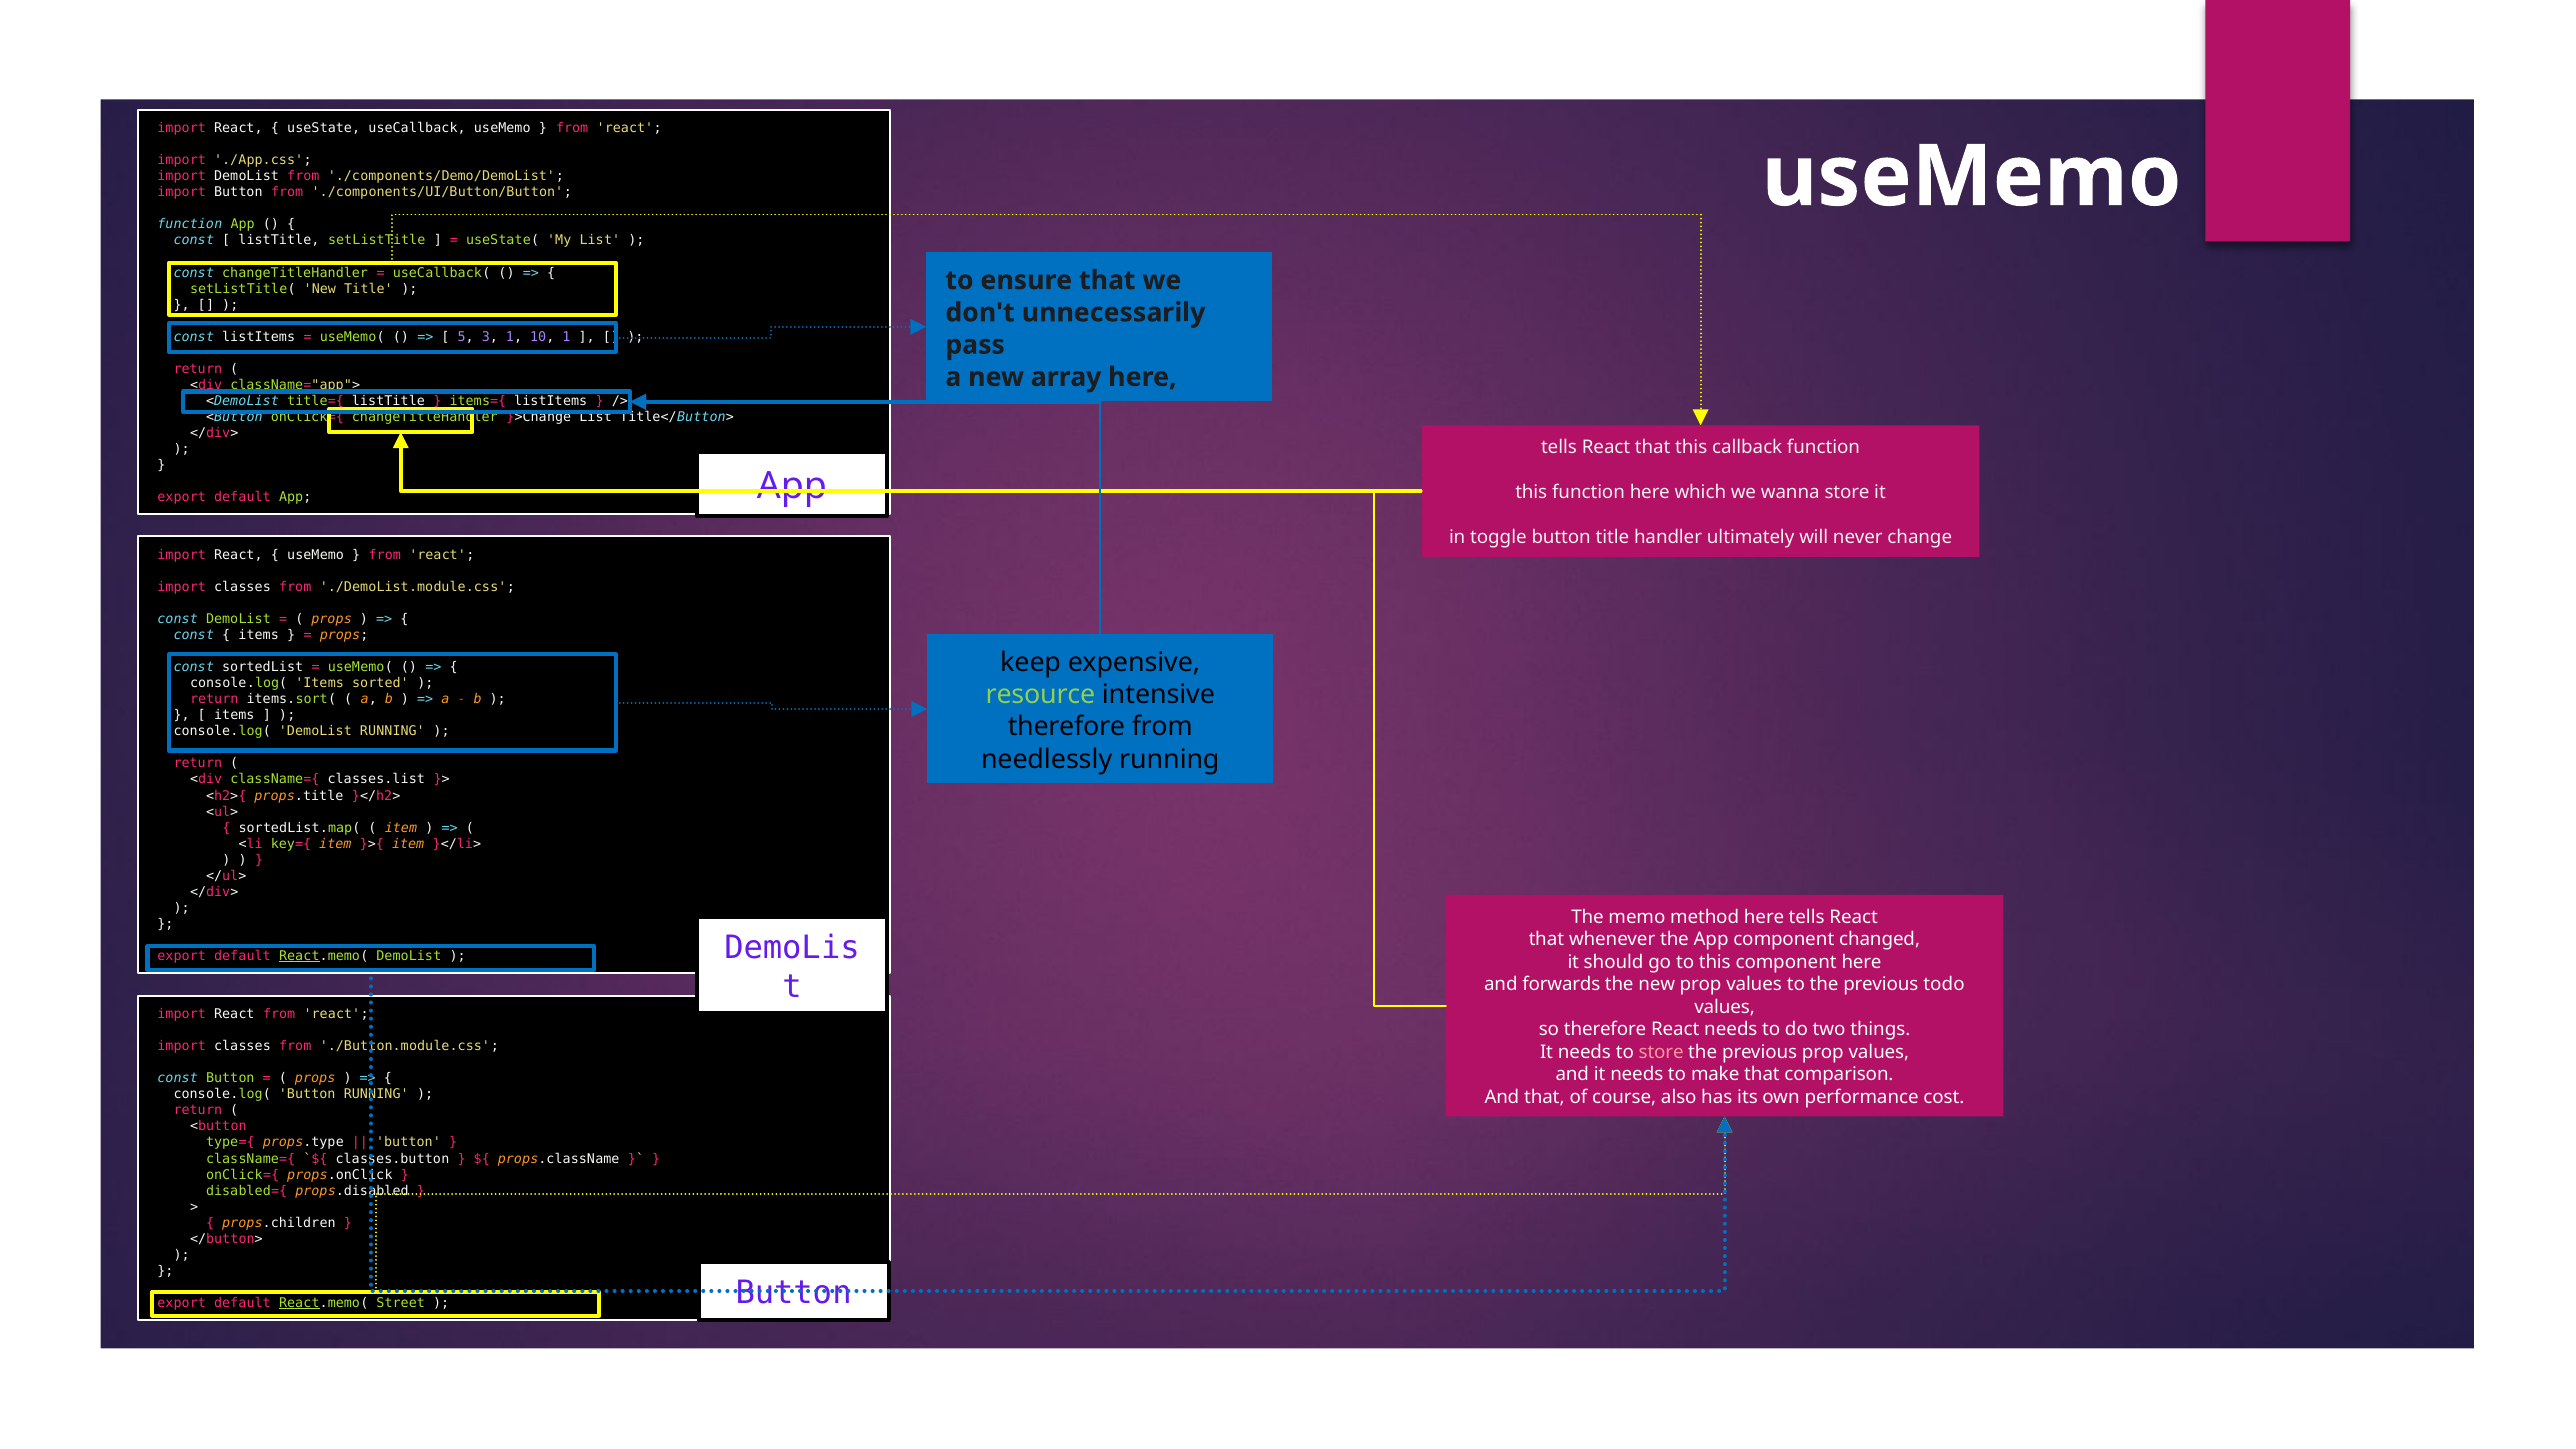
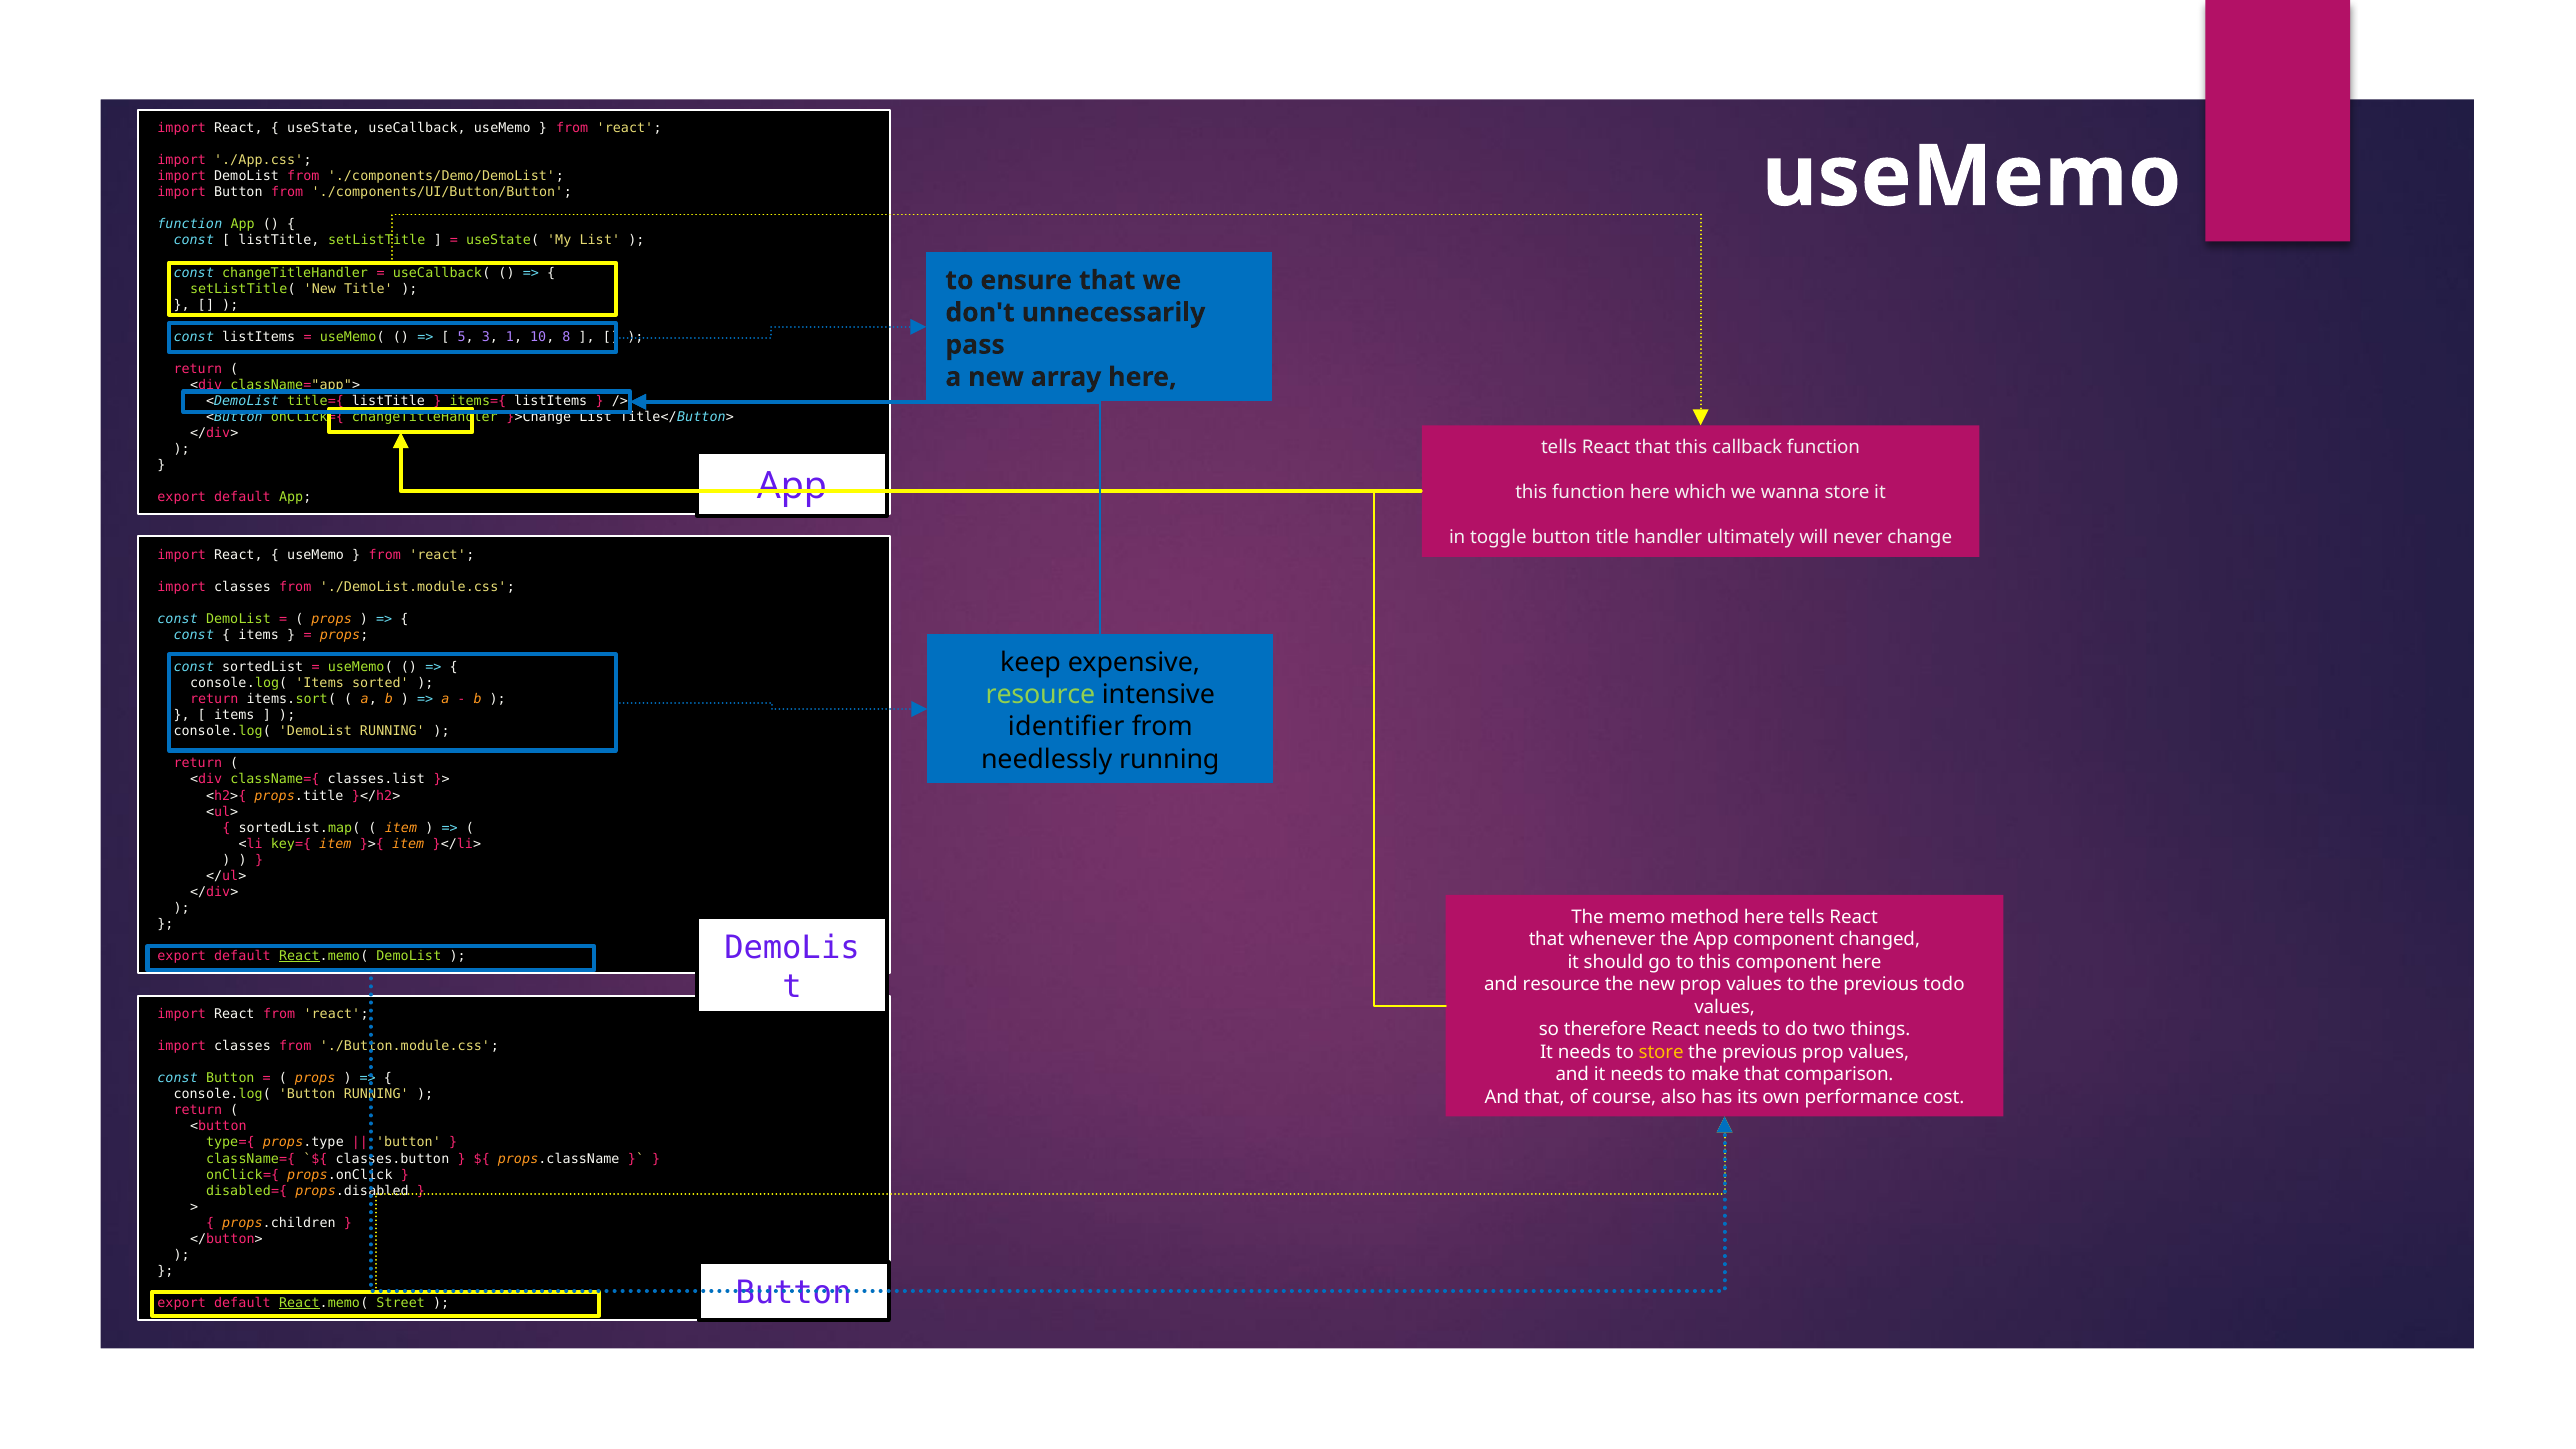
10 1: 1 -> 8 (566, 337)
therefore: therefore -> identifier (1066, 727)
and forwards: forwards -> resource (1561, 984)
store colour: pink -> yellow (1661, 1052)
